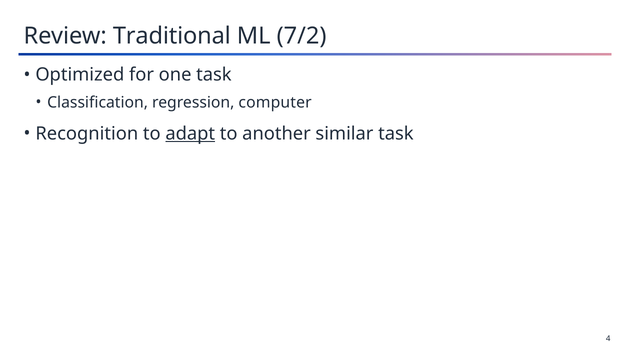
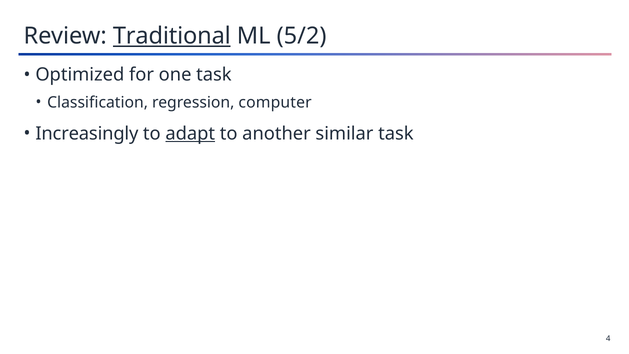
Traditional underline: none -> present (172, 36)
7/2: 7/2 -> 5/2 (302, 36)
Recognition: Recognition -> Increasingly (87, 133)
